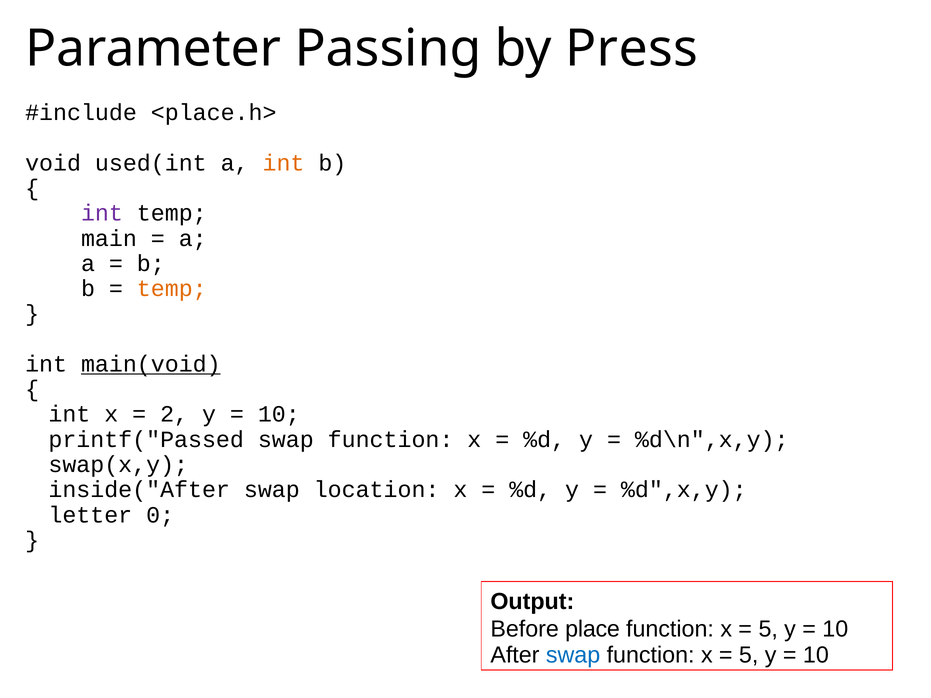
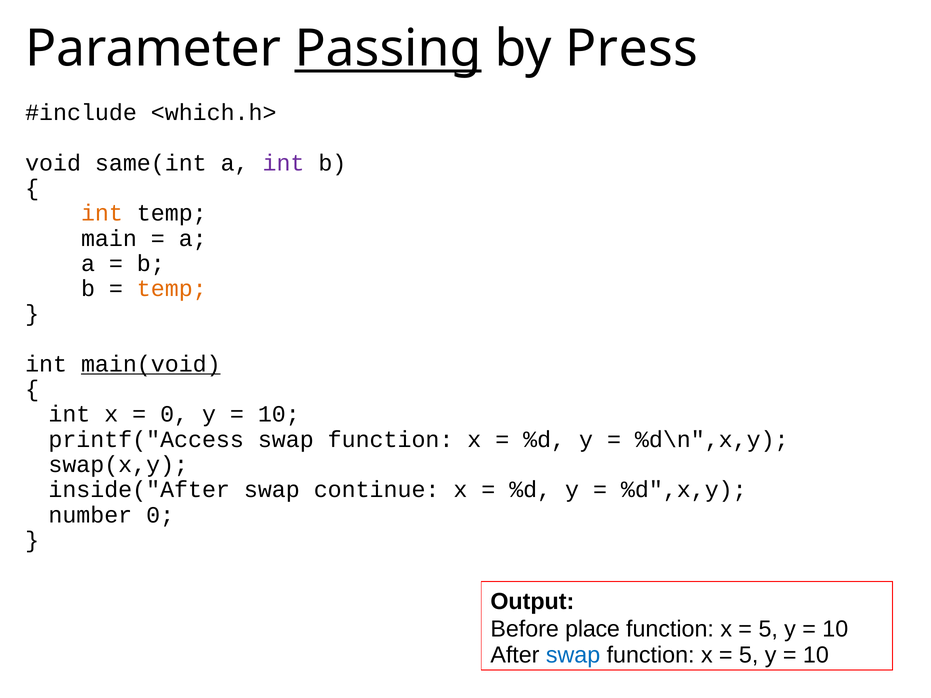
Passing underline: none -> present (388, 49)
<place.h>: <place.h> -> <which.h> (214, 113)
used(int: used(int -> same(int (151, 163)
int colour: orange -> purple (283, 163)
int colour: purple -> orange (102, 213)
2: 2 -> 0 (174, 414)
printf("Passed: printf("Passed -> printf("Access (146, 440)
location: location -> continue (377, 490)
letter: letter -> number (90, 515)
